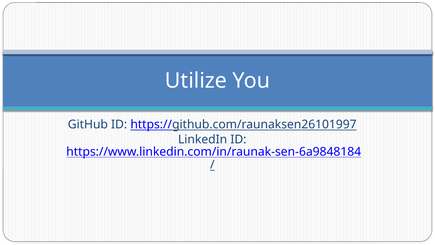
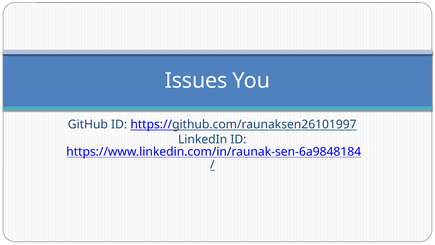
Utilize: Utilize -> Issues (196, 80)
